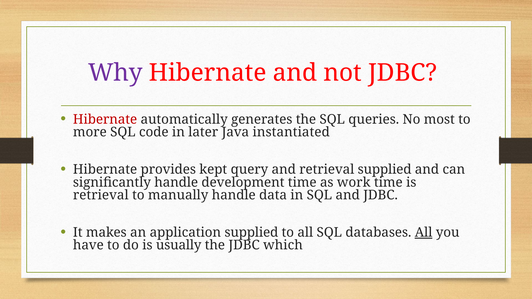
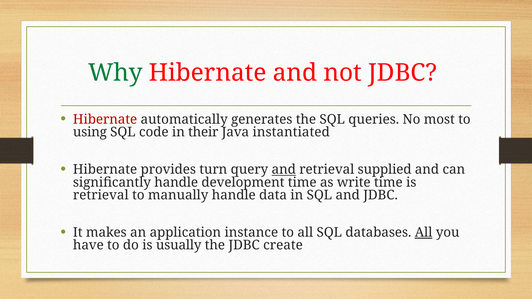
Why colour: purple -> green (115, 73)
more: more -> using (90, 132)
later: later -> their (203, 132)
kept: kept -> turn (213, 170)
and underline: none -> present (284, 170)
work: work -> write (354, 182)
application supplied: supplied -> instance (251, 233)
which: which -> create (283, 245)
